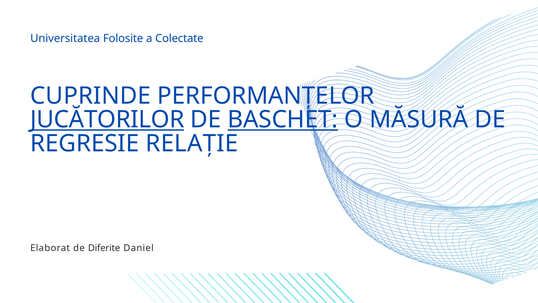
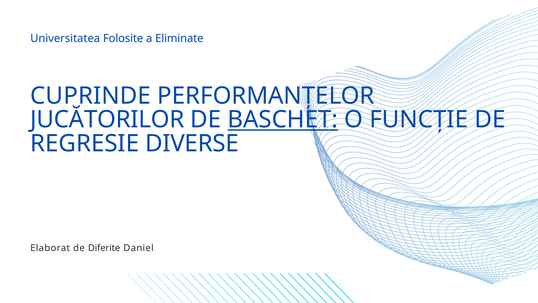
Colectate: Colectate -> Eliminate (179, 38)
JUCĂTORILOR underline: present -> none (107, 119)
MĂSURĂ: MĂSURĂ -> FUNCȚIE (419, 119)
RELAȚIE: RELAȚIE -> DIVERSE (192, 143)
